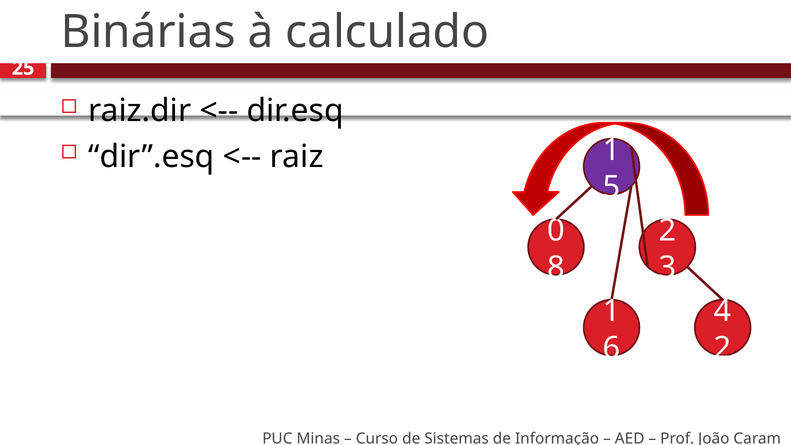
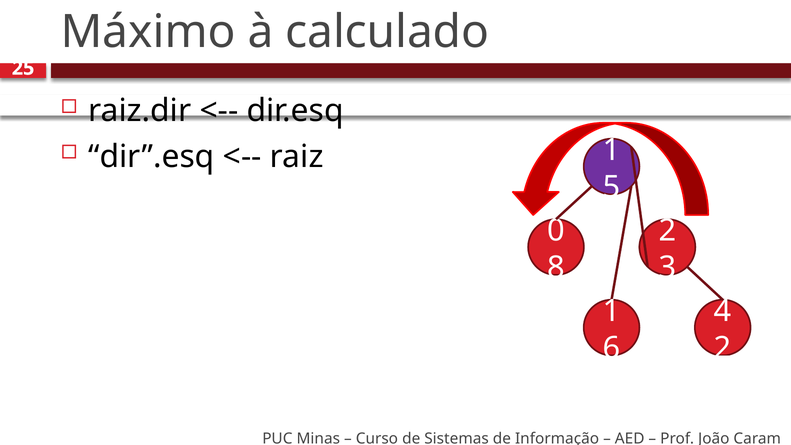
Binárias: Binárias -> Máximo (148, 32)
